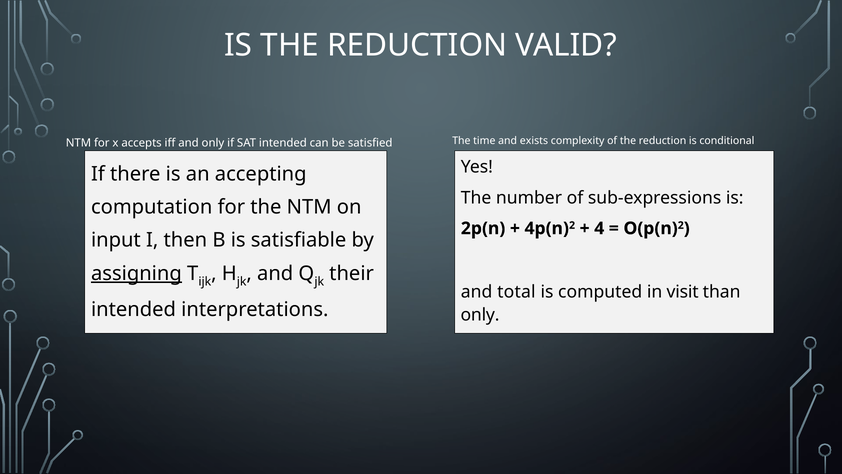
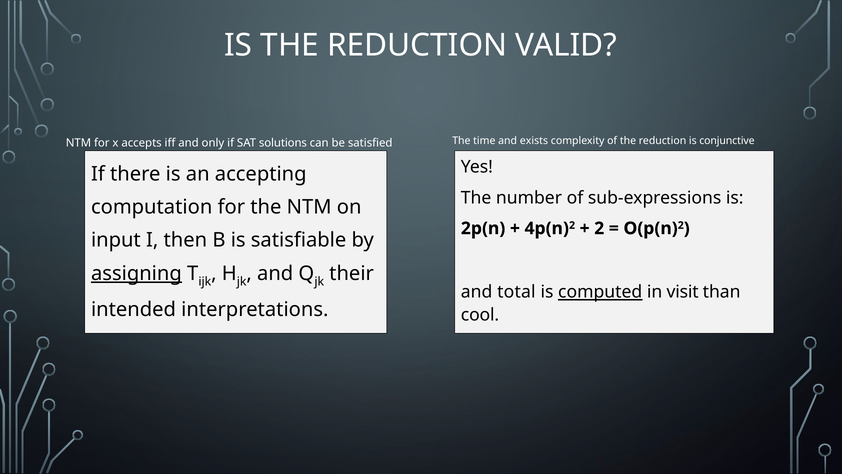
SAT intended: intended -> solutions (283, 143)
conditional: conditional -> conjunctive (727, 141)
4: 4 -> 2 (599, 228)
computed underline: none -> present (600, 292)
only: only -> cool (480, 315)
